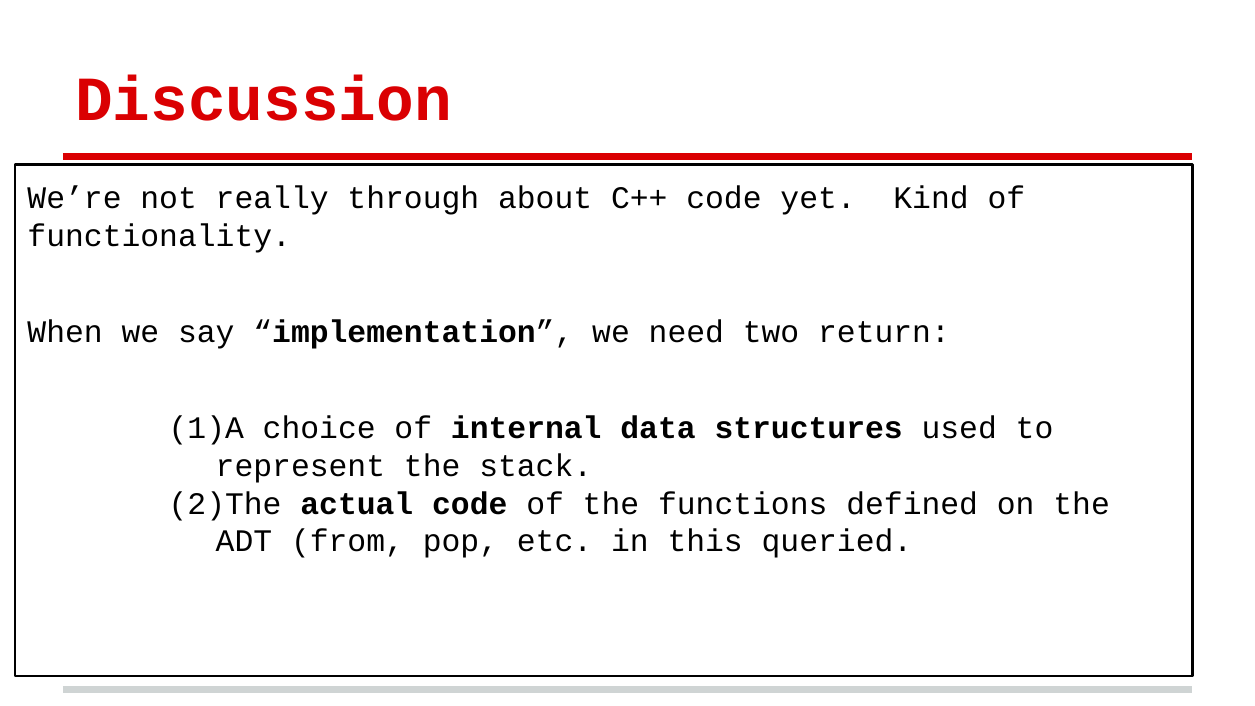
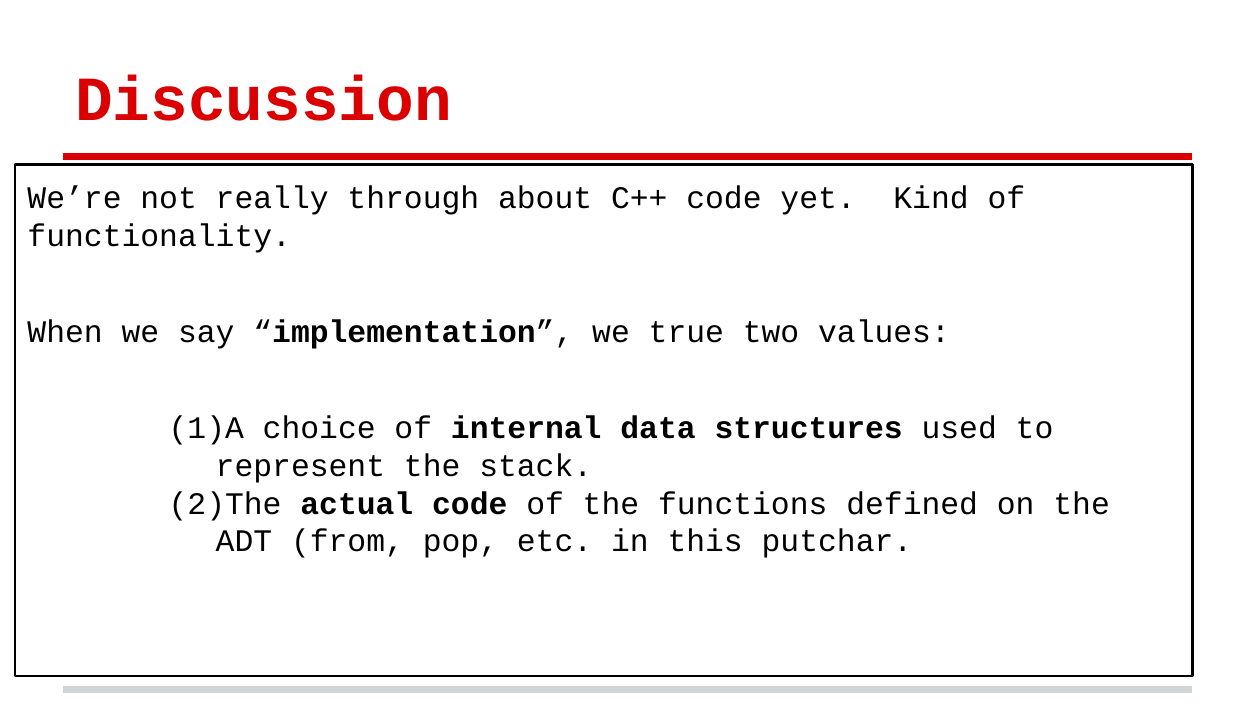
need: need -> true (686, 332)
return: return -> values (884, 332)
queried: queried -> putchar (837, 541)
